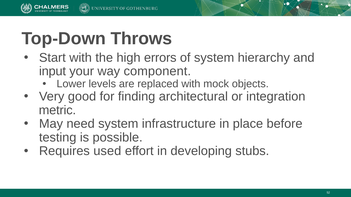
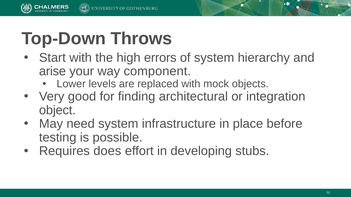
input: input -> arise (52, 71)
metric: metric -> object (57, 110)
used: used -> does (107, 151)
